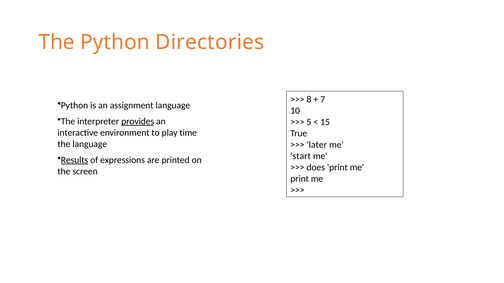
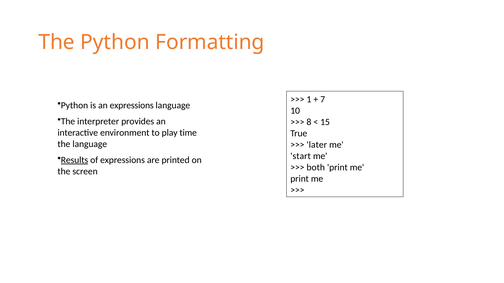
Directories: Directories -> Formatting (210, 42)
8: 8 -> 1 (309, 100)
an assignment: assignment -> expressions (132, 105)
provides underline: present -> none (138, 122)
5: 5 -> 8 (309, 122)
does: does -> both (316, 168)
